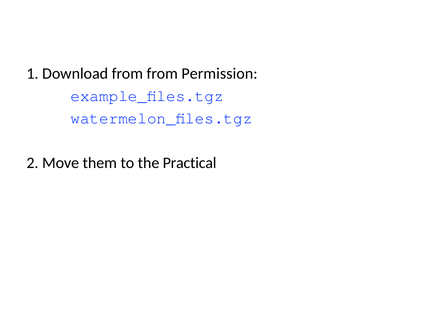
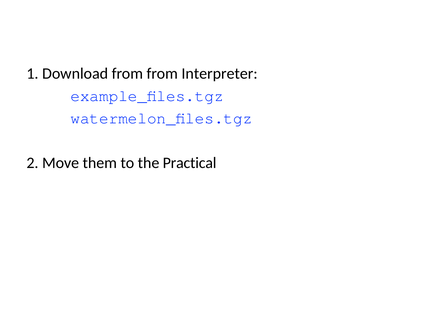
Permission: Permission -> Interpreter (220, 74)
